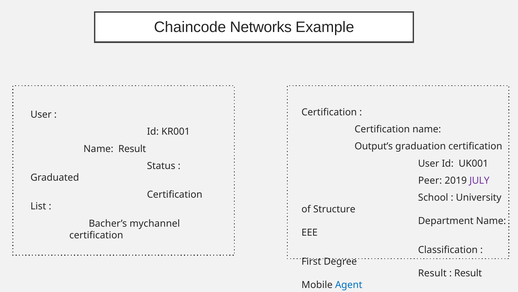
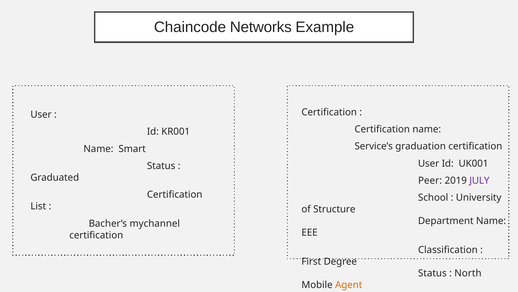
Output’s: Output’s -> Service’s (374, 146)
Name Result: Result -> Smart (132, 149)
Result: Result -> Status (432, 273)
Result: Result -> North (468, 273)
Agent colour: blue -> orange (349, 284)
